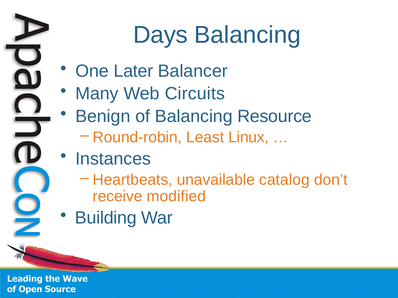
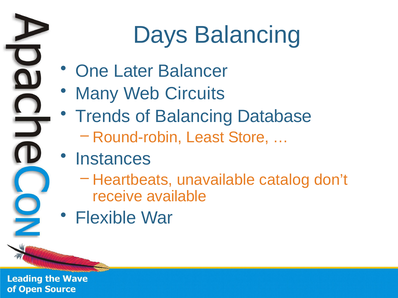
Benign: Benign -> Trends (103, 116)
Resource: Resource -> Database (275, 116)
Linux: Linux -> Store (249, 137)
modified: modified -> available (176, 197)
Building: Building -> Flexible (106, 218)
